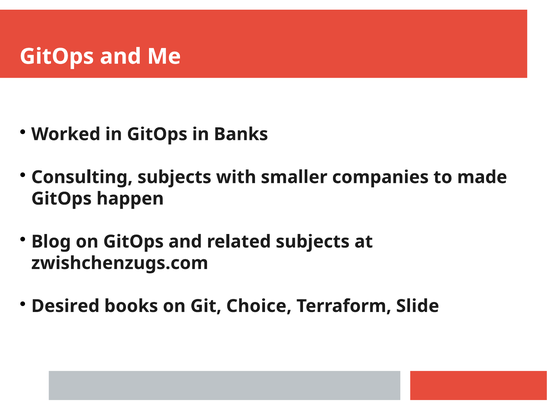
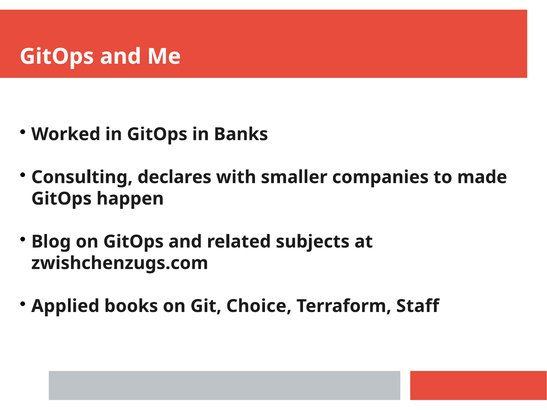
Consulting subjects: subjects -> declares (175, 177)
Desired: Desired -> Applied (65, 306)
Slide: Slide -> Staff (418, 306)
